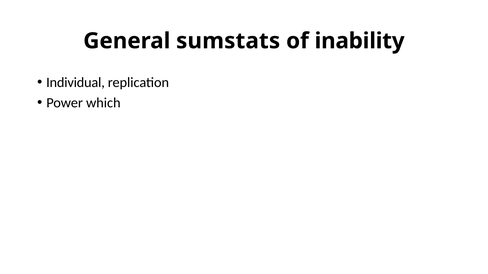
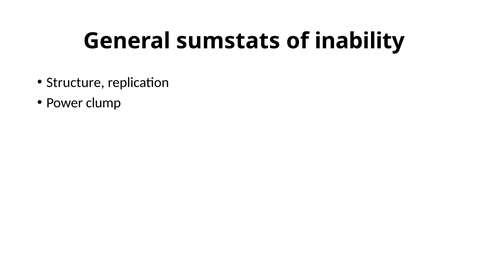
Individual: Individual -> Structure (75, 83)
which: which -> clump (103, 103)
